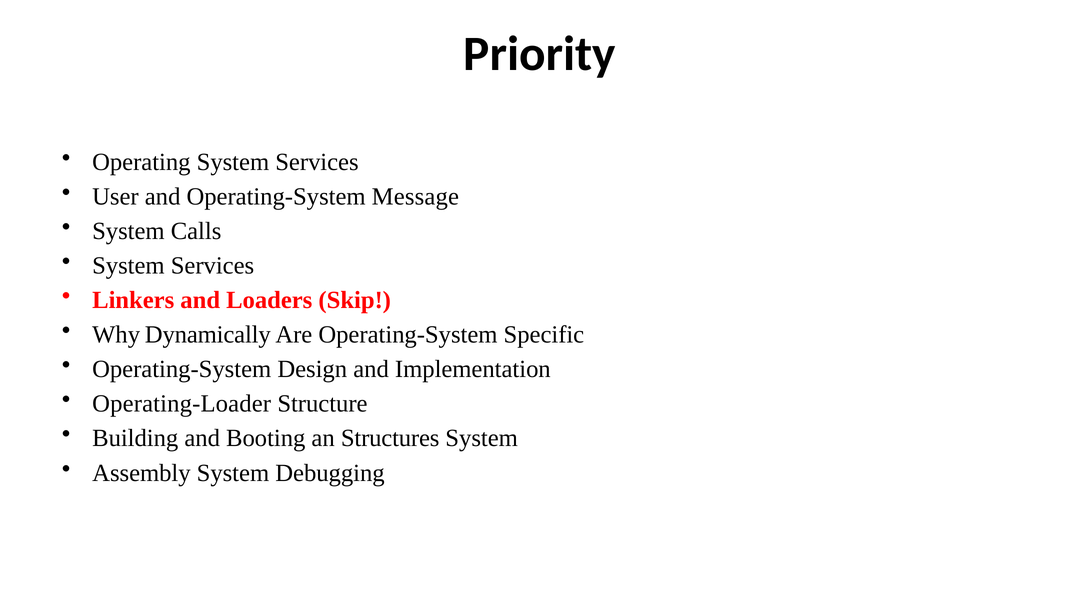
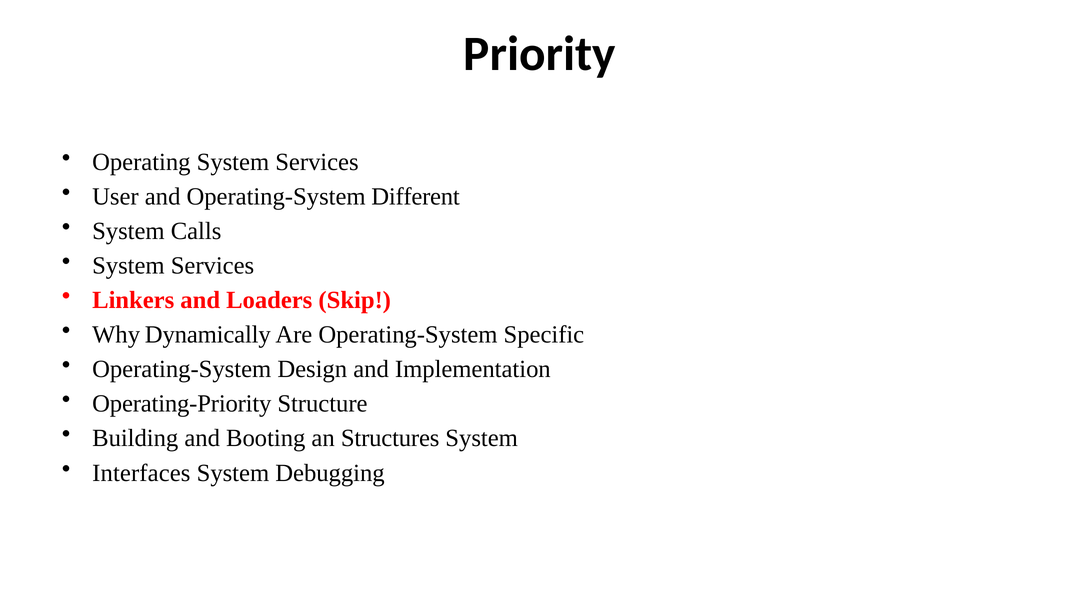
Message: Message -> Different (416, 196)
Operating-Loader: Operating-Loader -> Operating-Priority (182, 404)
Assembly: Assembly -> Interfaces (141, 473)
